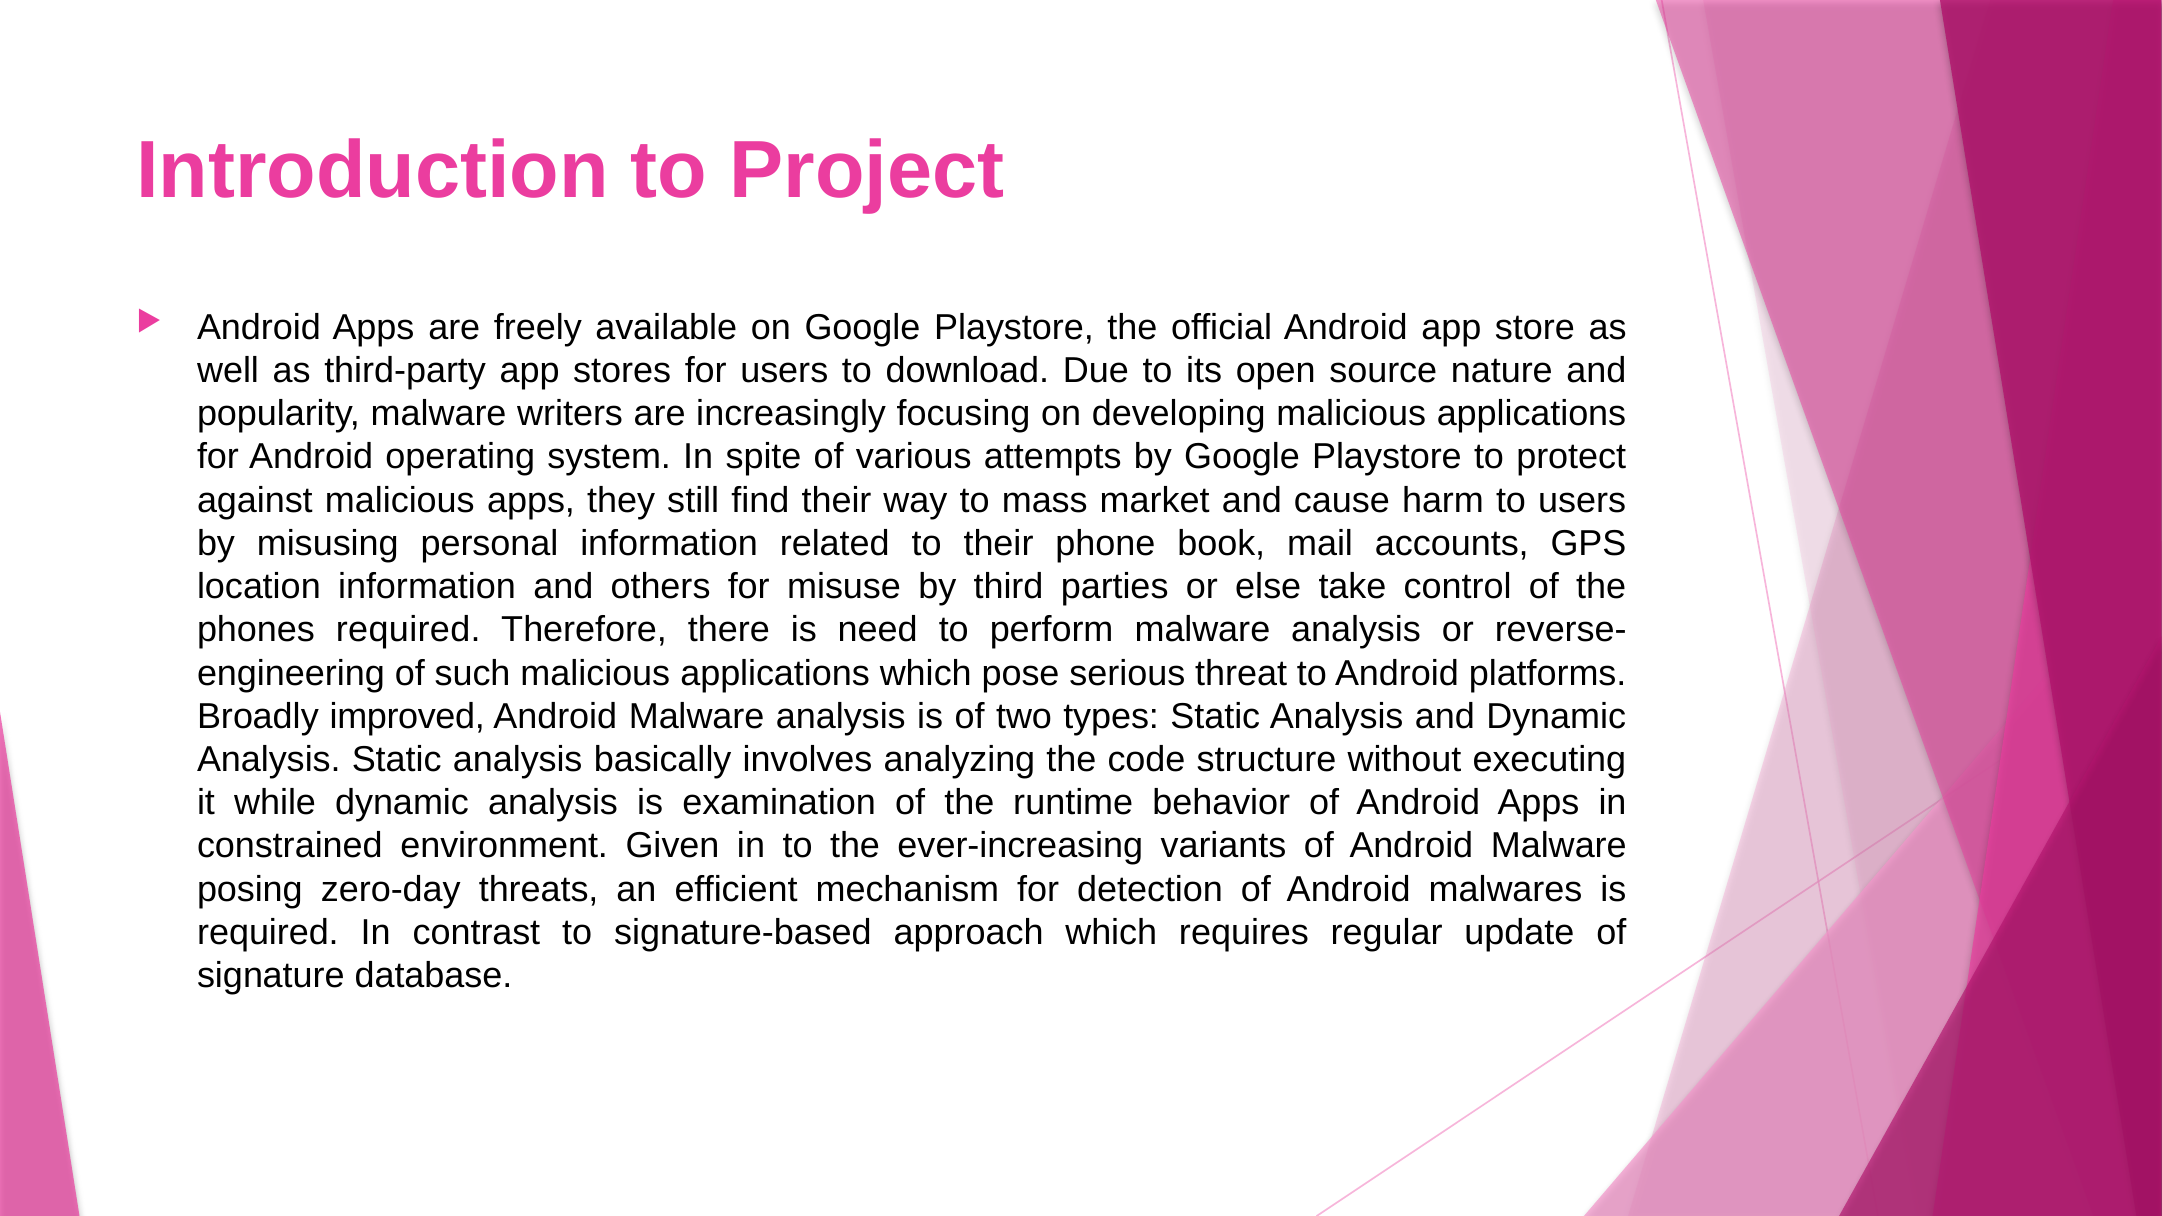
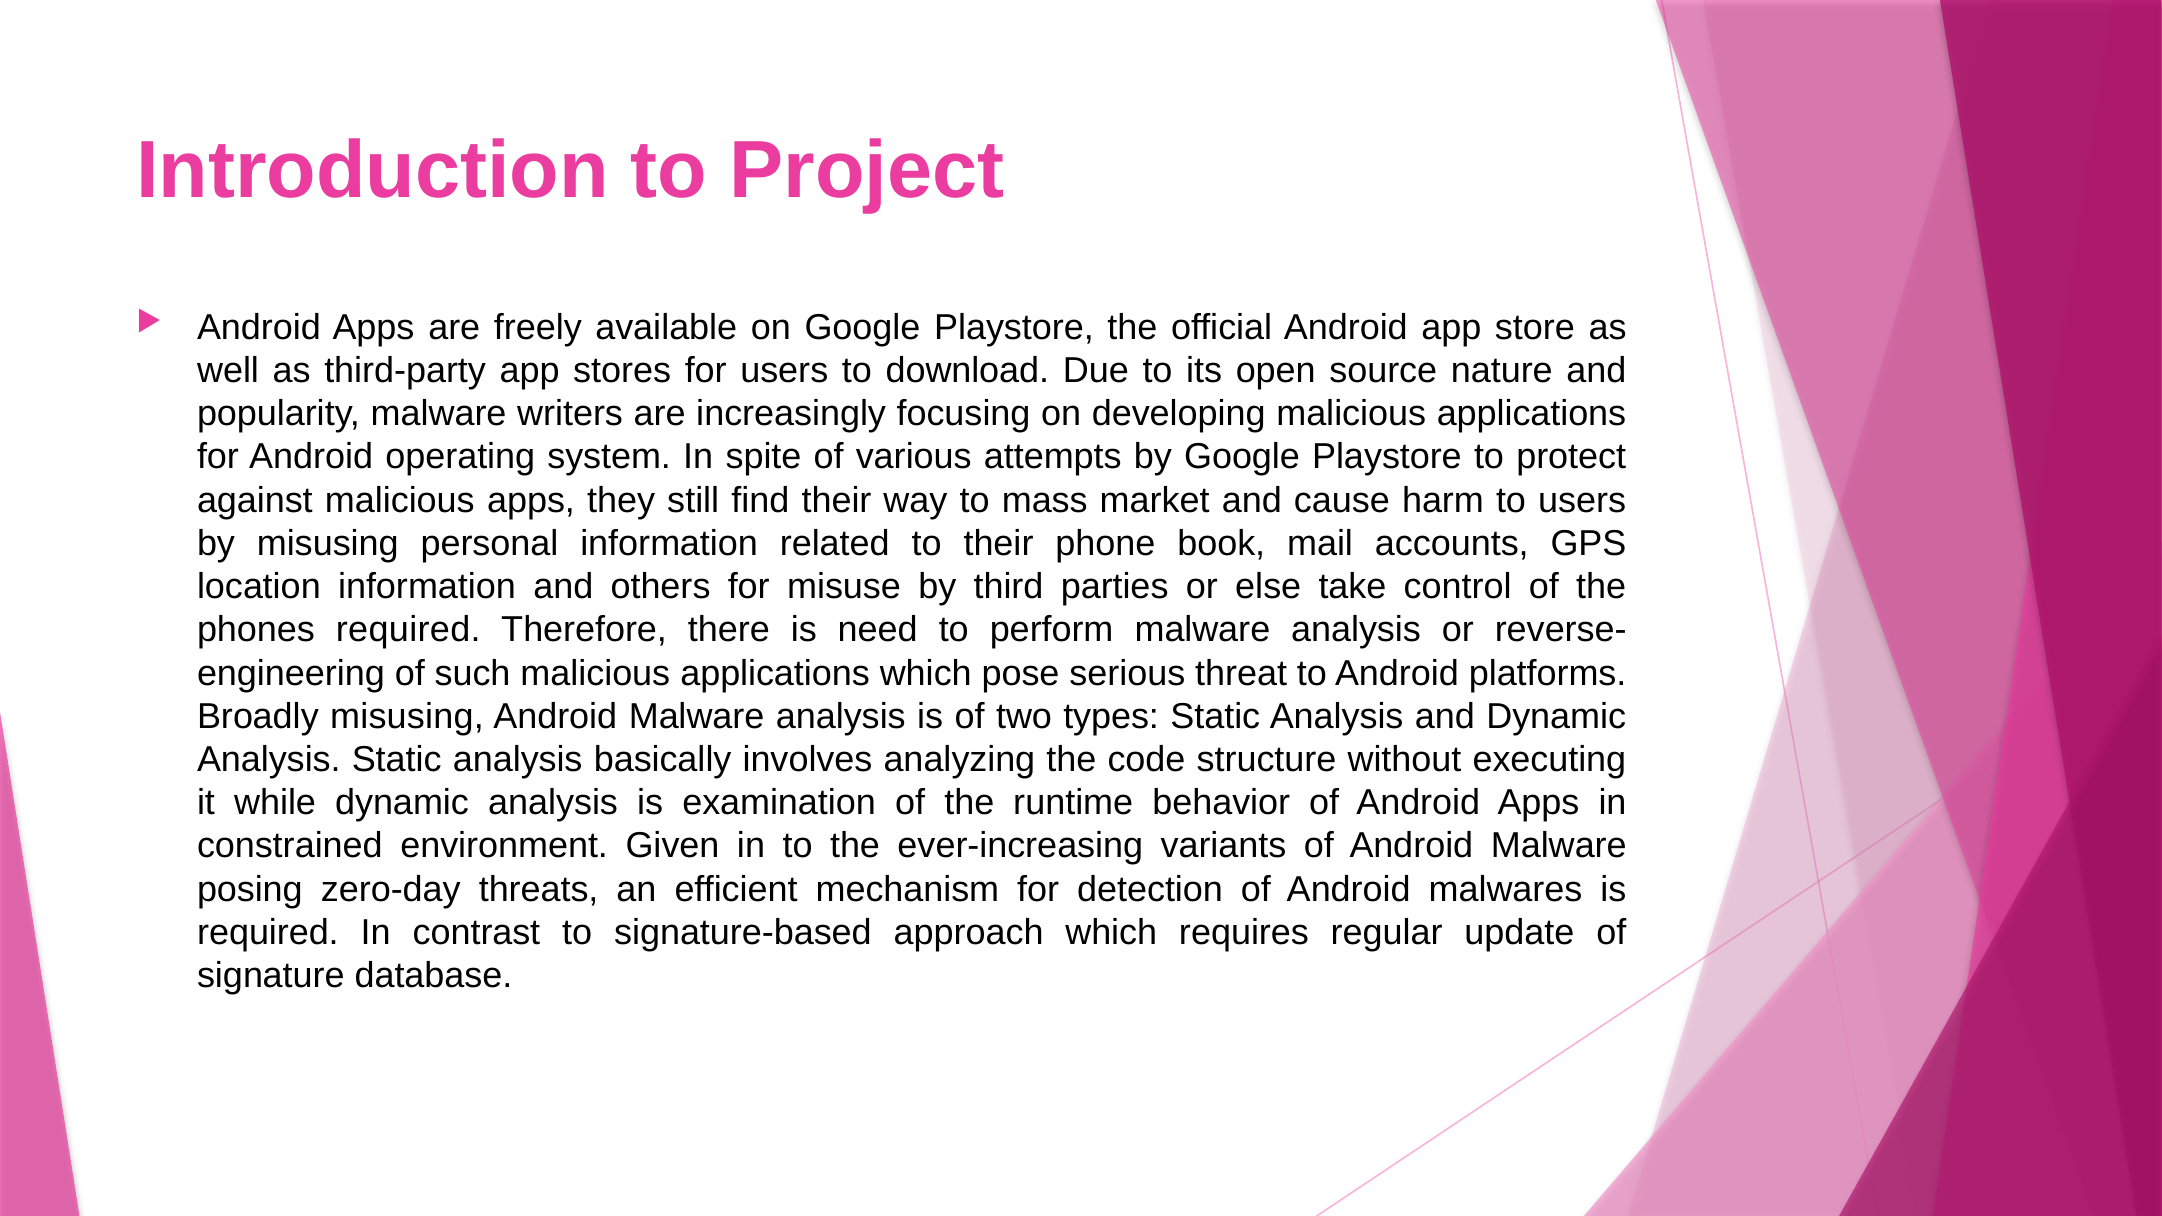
Broadly improved: improved -> misusing (407, 716)
